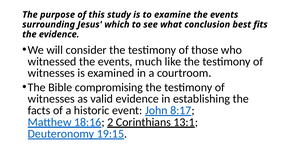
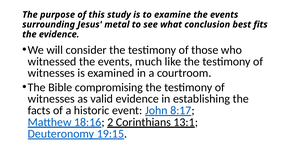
which: which -> metal (117, 25)
